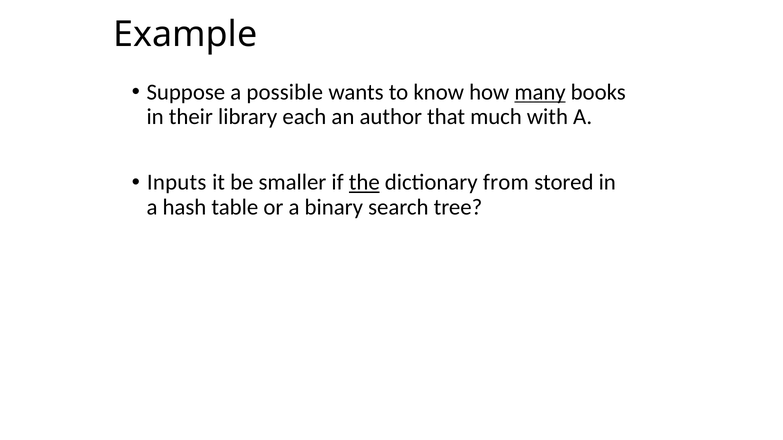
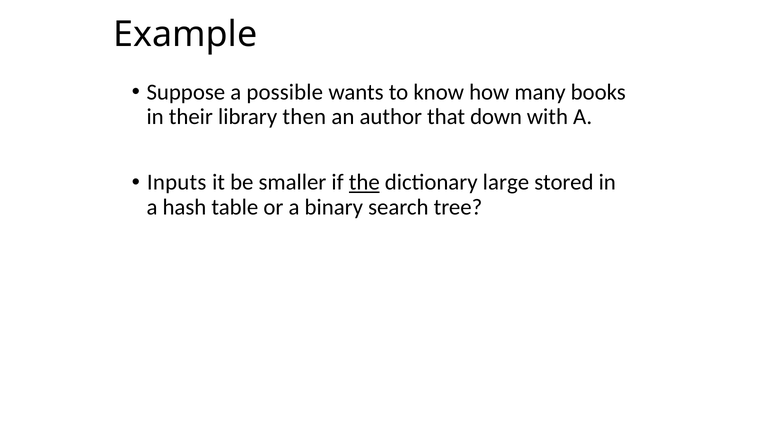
many underline: present -> none (540, 92)
each: each -> then (304, 117)
much: much -> down (496, 117)
from: from -> large (506, 183)
